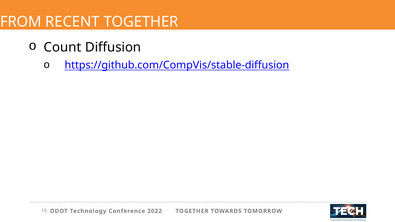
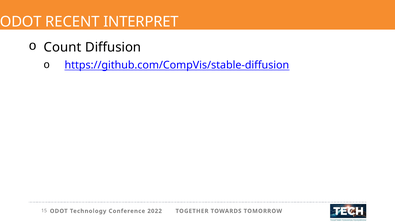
FROM: FROM -> ODOT (21, 22)
RECENT TOGETHER: TOGETHER -> INTERPRET (141, 22)
